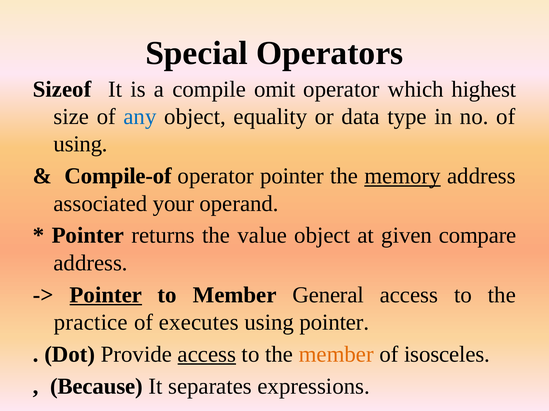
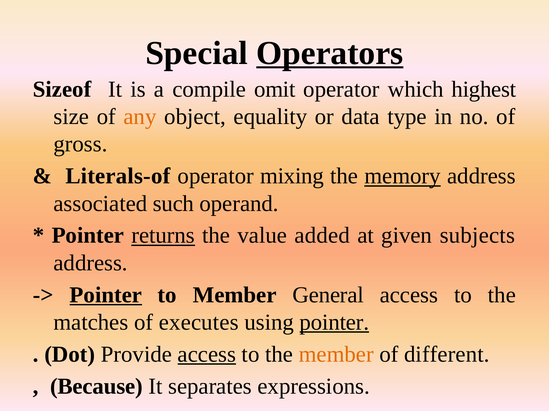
Operators underline: none -> present (330, 53)
any colour: blue -> orange (140, 117)
using: using -> gross (80, 144)
Compile-of: Compile-of -> Literals-of (118, 176)
operator pointer: pointer -> mixing (292, 176)
your: your -> such (173, 204)
returns underline: none -> present (163, 236)
value object: object -> added (322, 236)
compare: compare -> subjects (477, 236)
practice: practice -> matches (91, 323)
pointer underline: none -> present (334, 323)
isosceles: isosceles -> different (447, 355)
